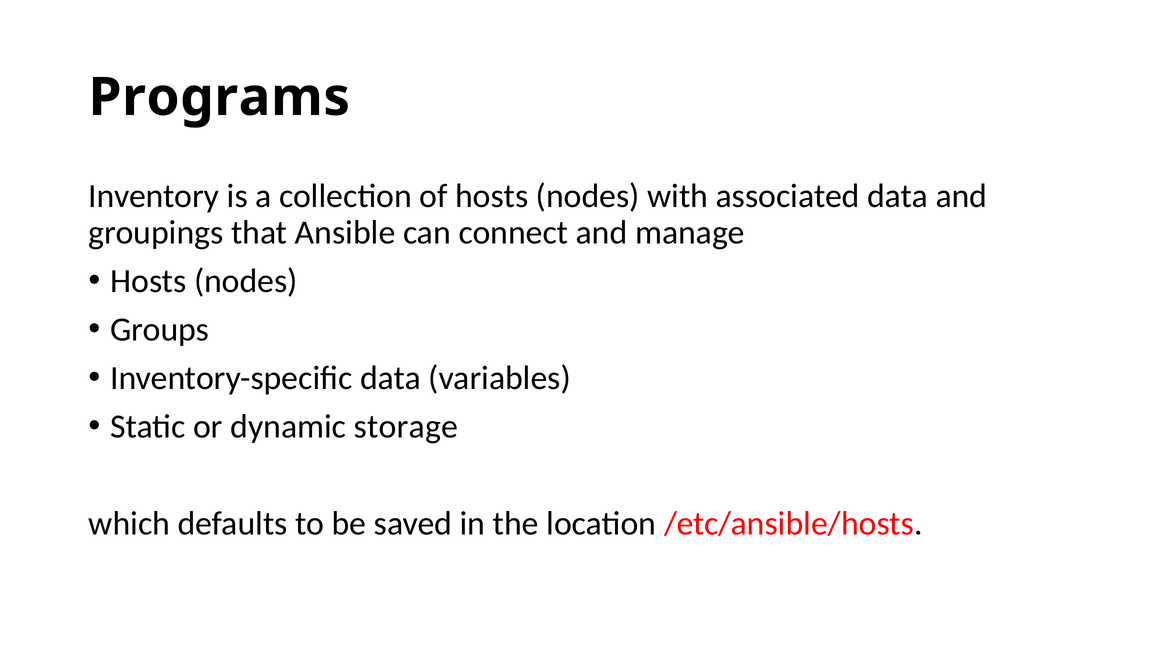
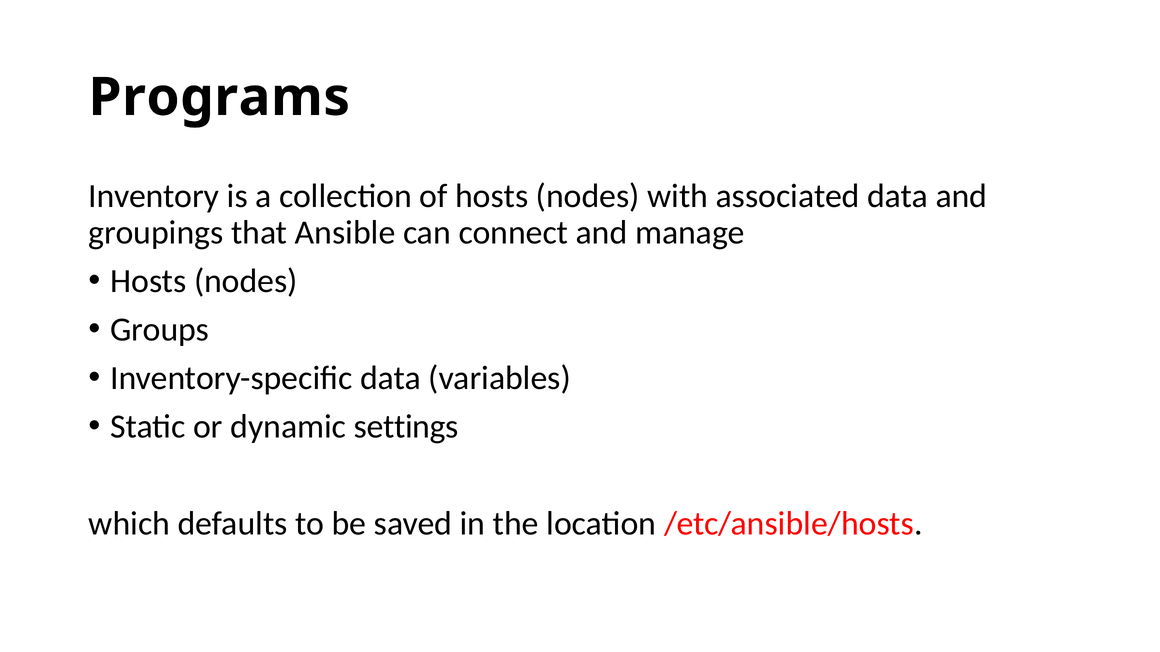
storage: storage -> settings (406, 427)
